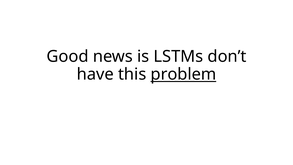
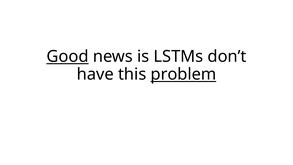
Good underline: none -> present (68, 56)
